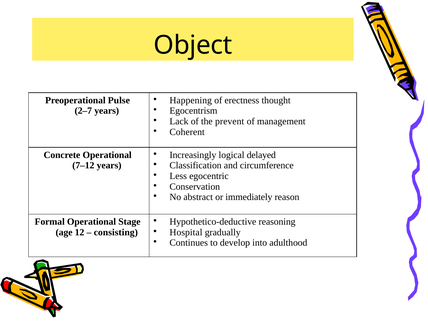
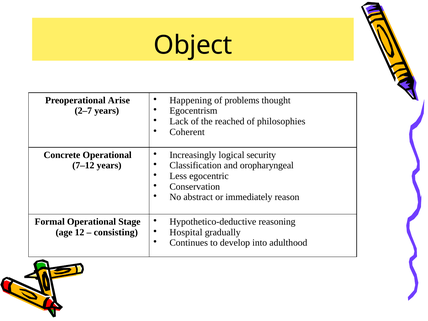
erectness: erectness -> problems (242, 100)
Pulse: Pulse -> Arise (119, 100)
prevent: prevent -> reached (230, 121)
management: management -> philosophies (281, 121)
delayed: delayed -> security (261, 155)
circumference: circumference -> oropharyngeal (267, 165)
